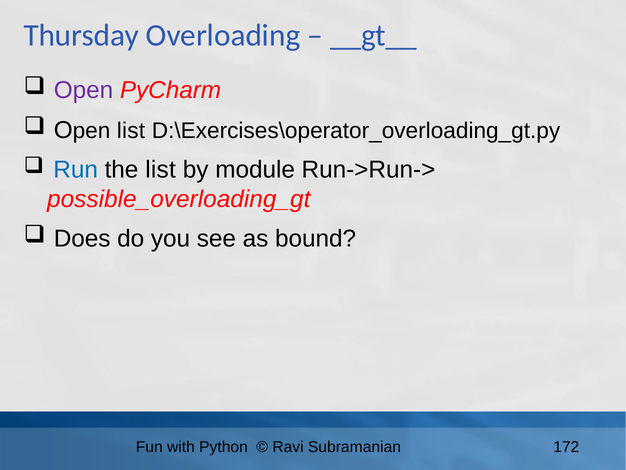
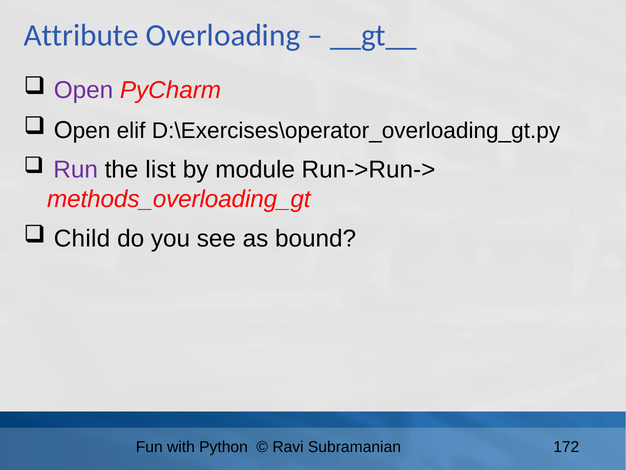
Thursday: Thursday -> Attribute (81, 35)
Open list: list -> elif (131, 131)
Run colour: blue -> purple (76, 170)
possible_overloading_gt: possible_overloading_gt -> methods_overloading_gt (179, 199)
Does: Does -> Child (82, 239)
